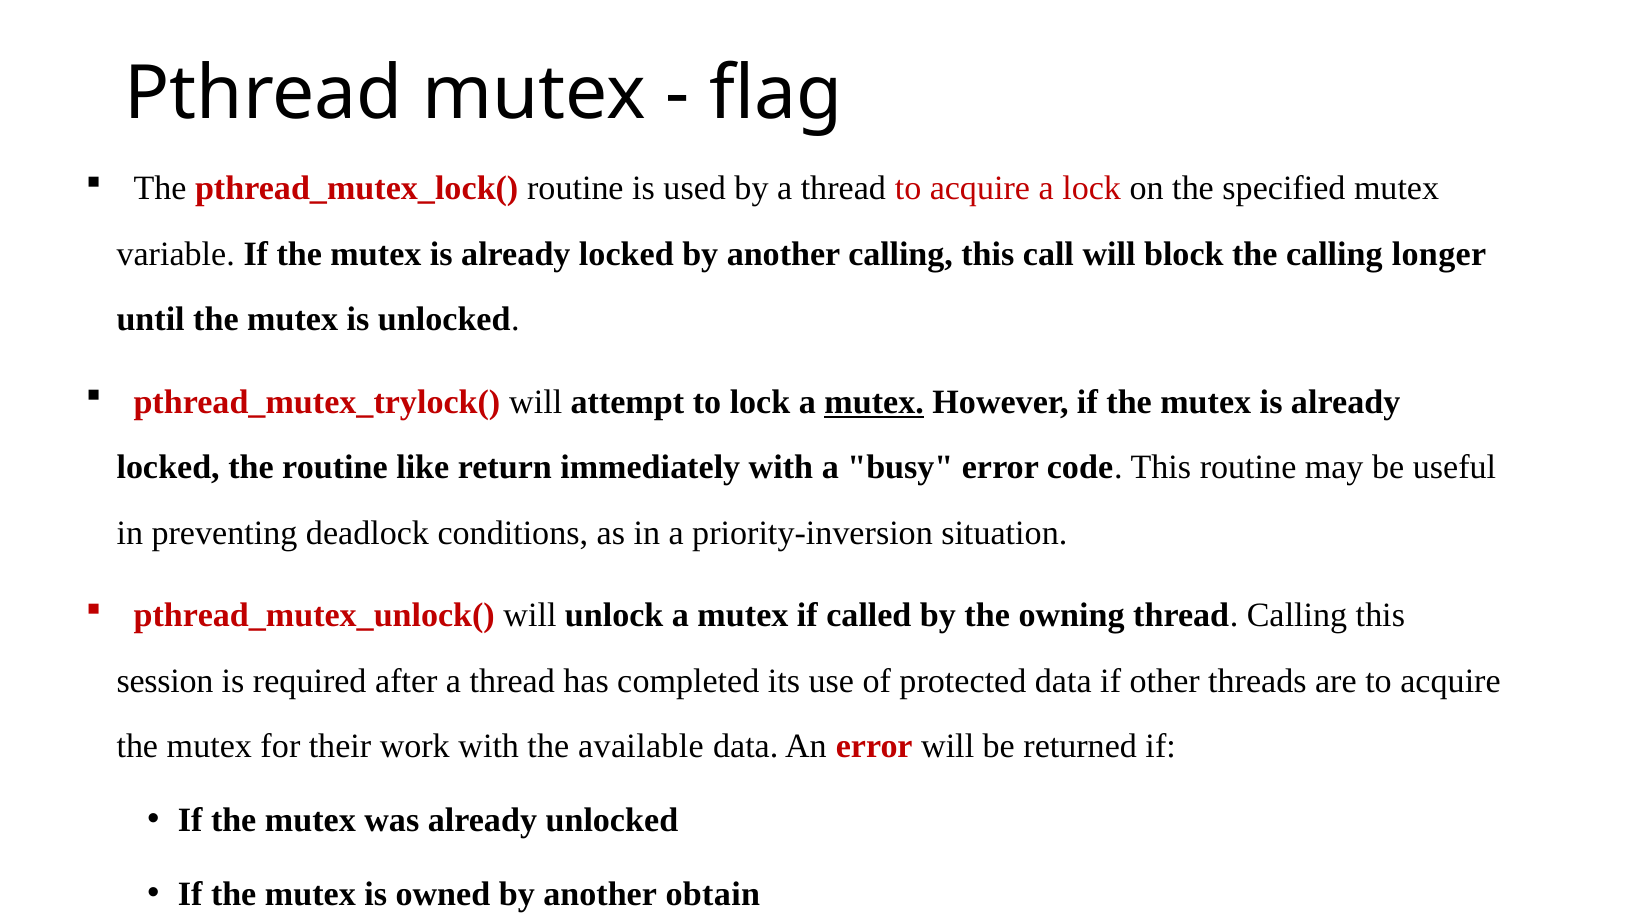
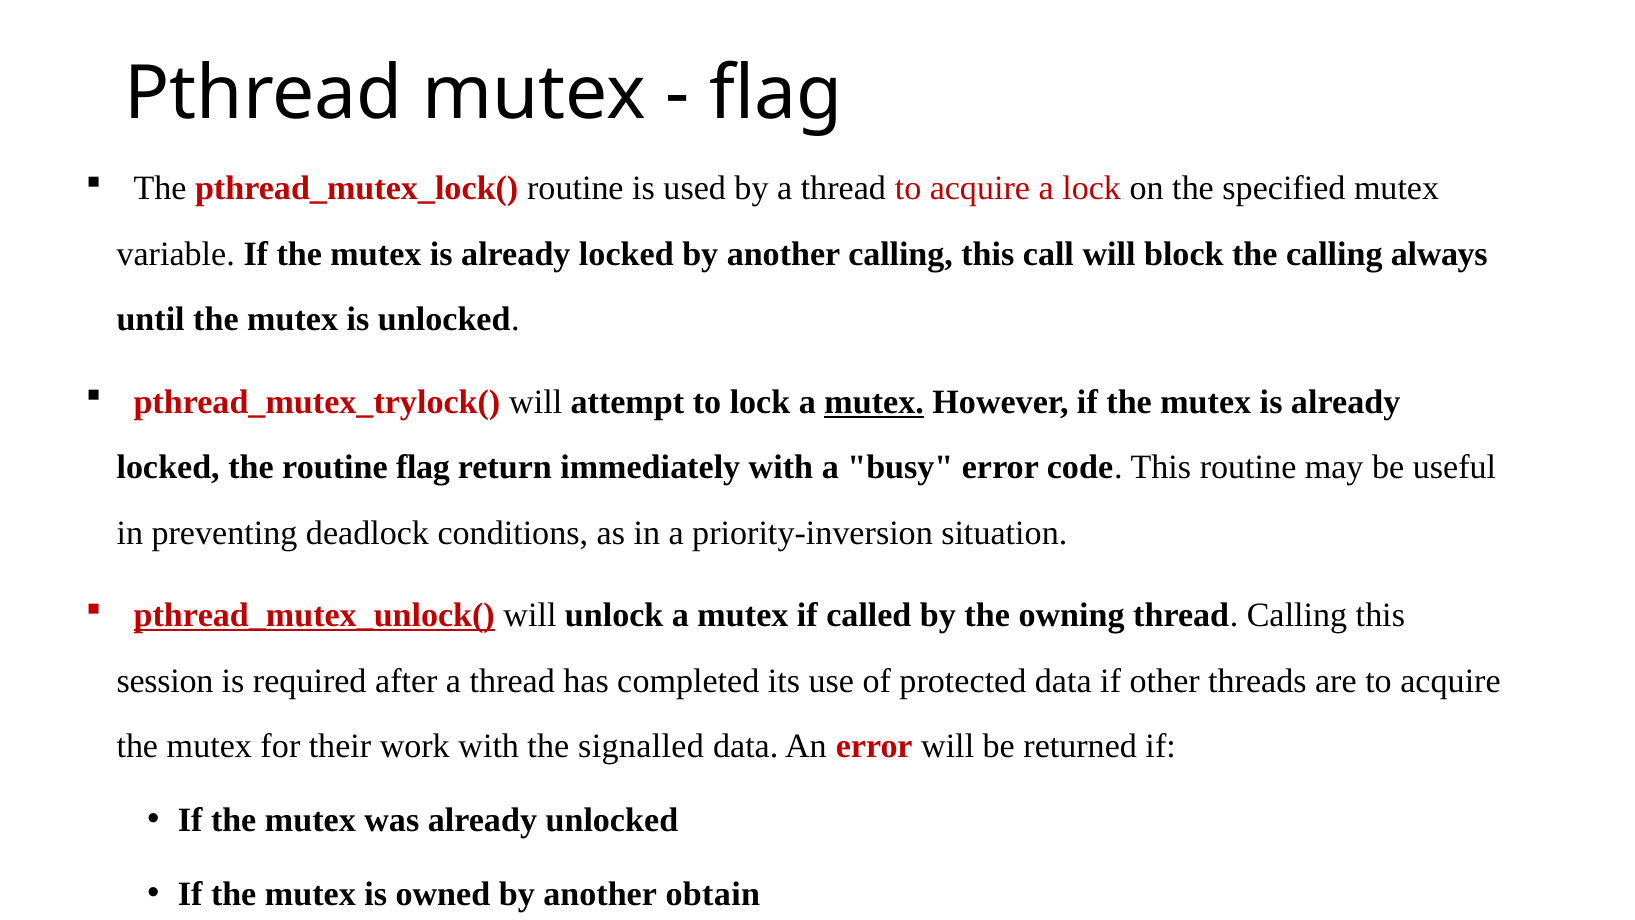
longer: longer -> always (1439, 254)
routine like: like -> flag (423, 467)
pthread_mutex_unlock( underline: none -> present (314, 615)
available: available -> signalled (641, 746)
